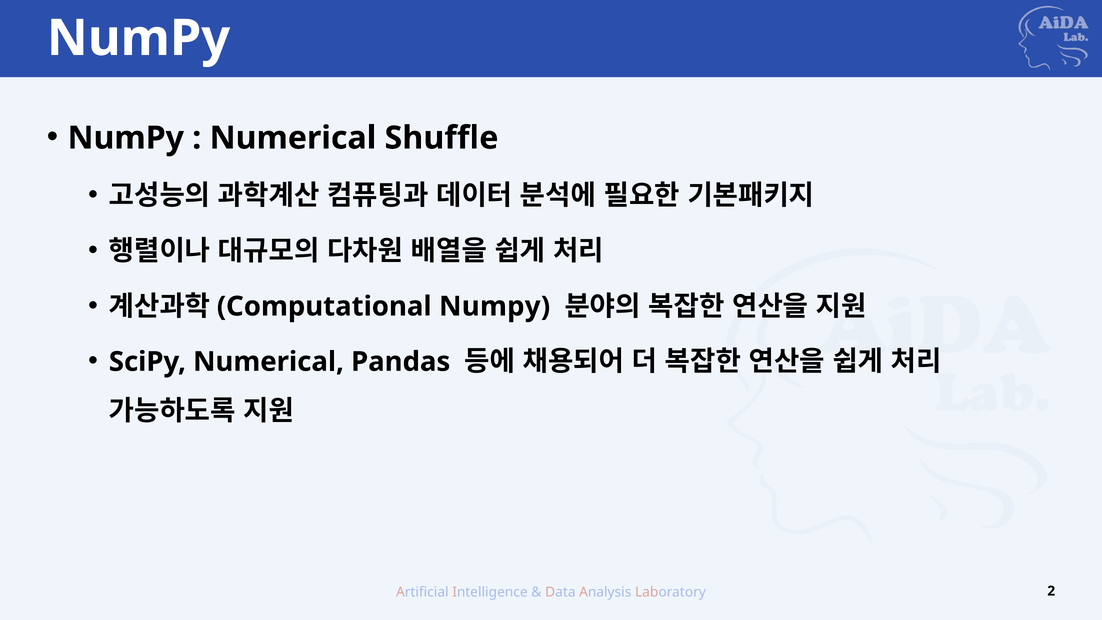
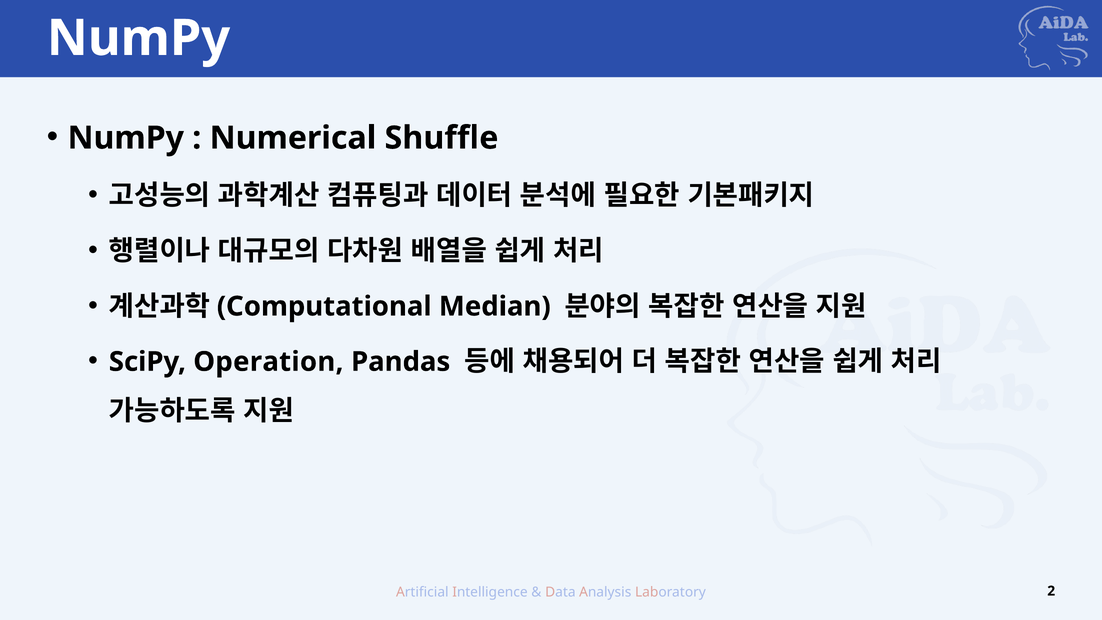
Numpy: Numpy -> Median (495, 306)
SciPy Numerical: Numerical -> Operation (268, 362)
